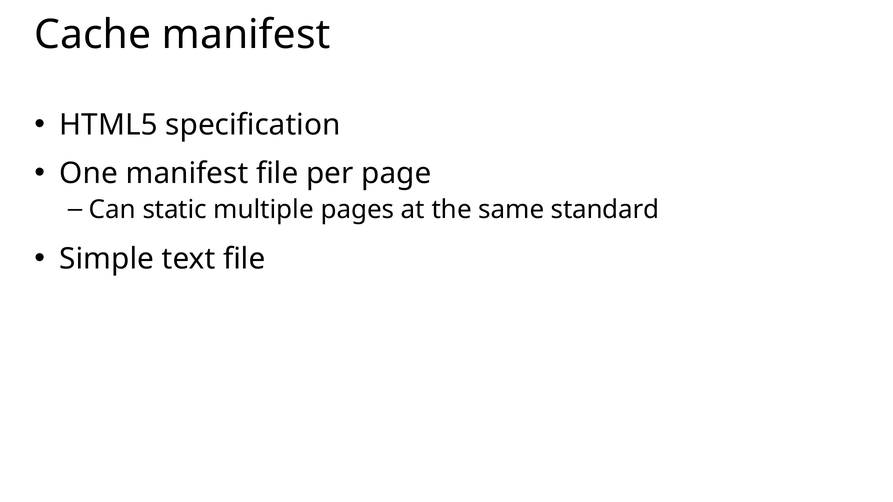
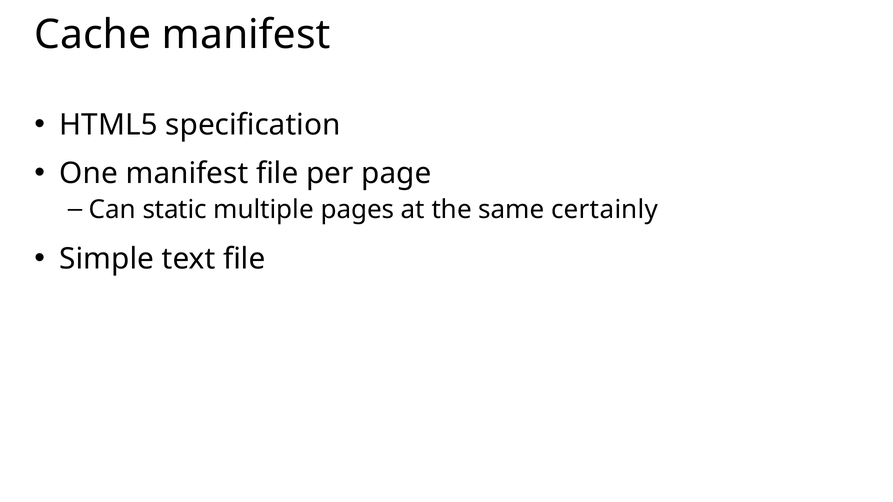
standard: standard -> certainly (605, 210)
